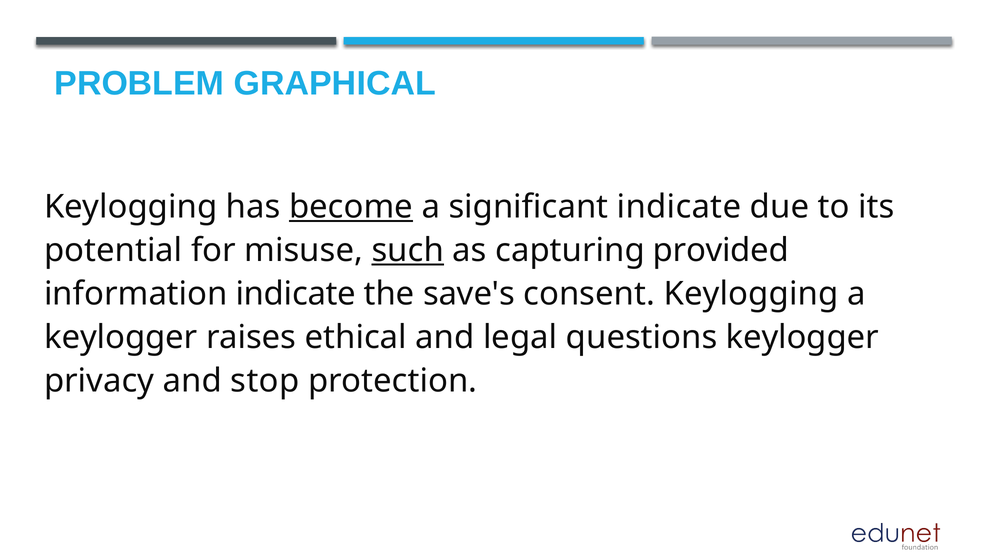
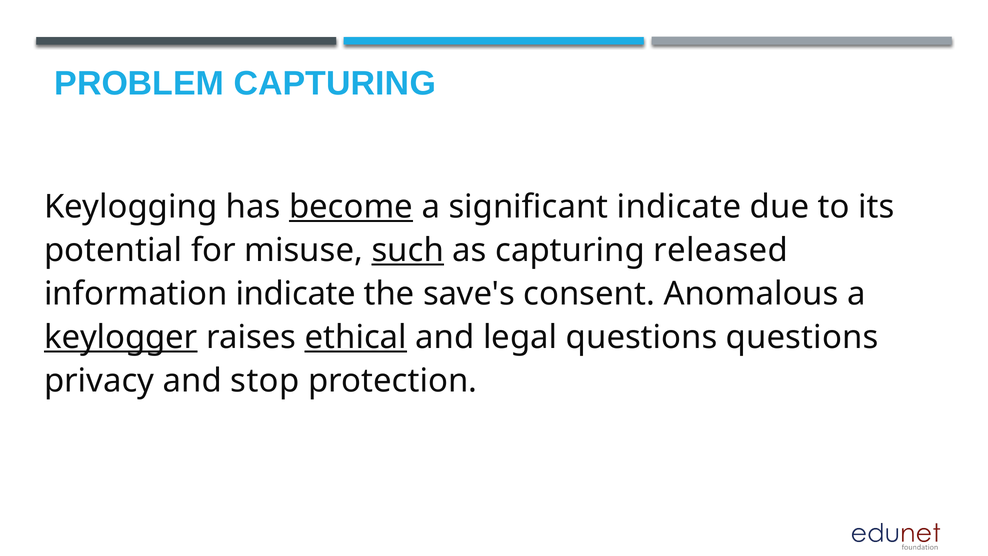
PROBLEM GRAPHICAL: GRAPHICAL -> CAPTURING (335, 83)
provided: provided -> released (721, 250)
consent Keylogging: Keylogging -> Anomalous (751, 294)
keylogger underline: none -> present (121, 337)
ethical underline: none -> present (356, 337)
questions keylogger: keylogger -> questions (802, 337)
